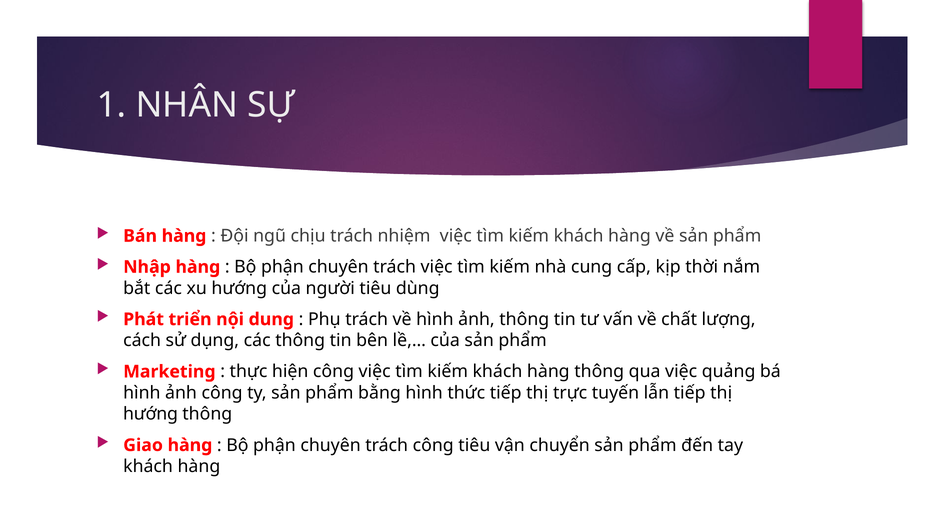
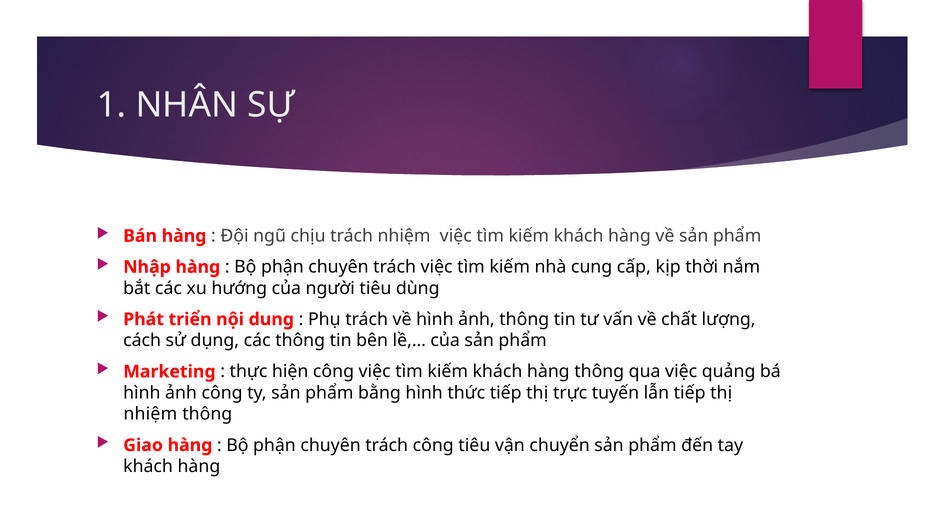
hướng: hướng -> nhiệm (150, 415)
